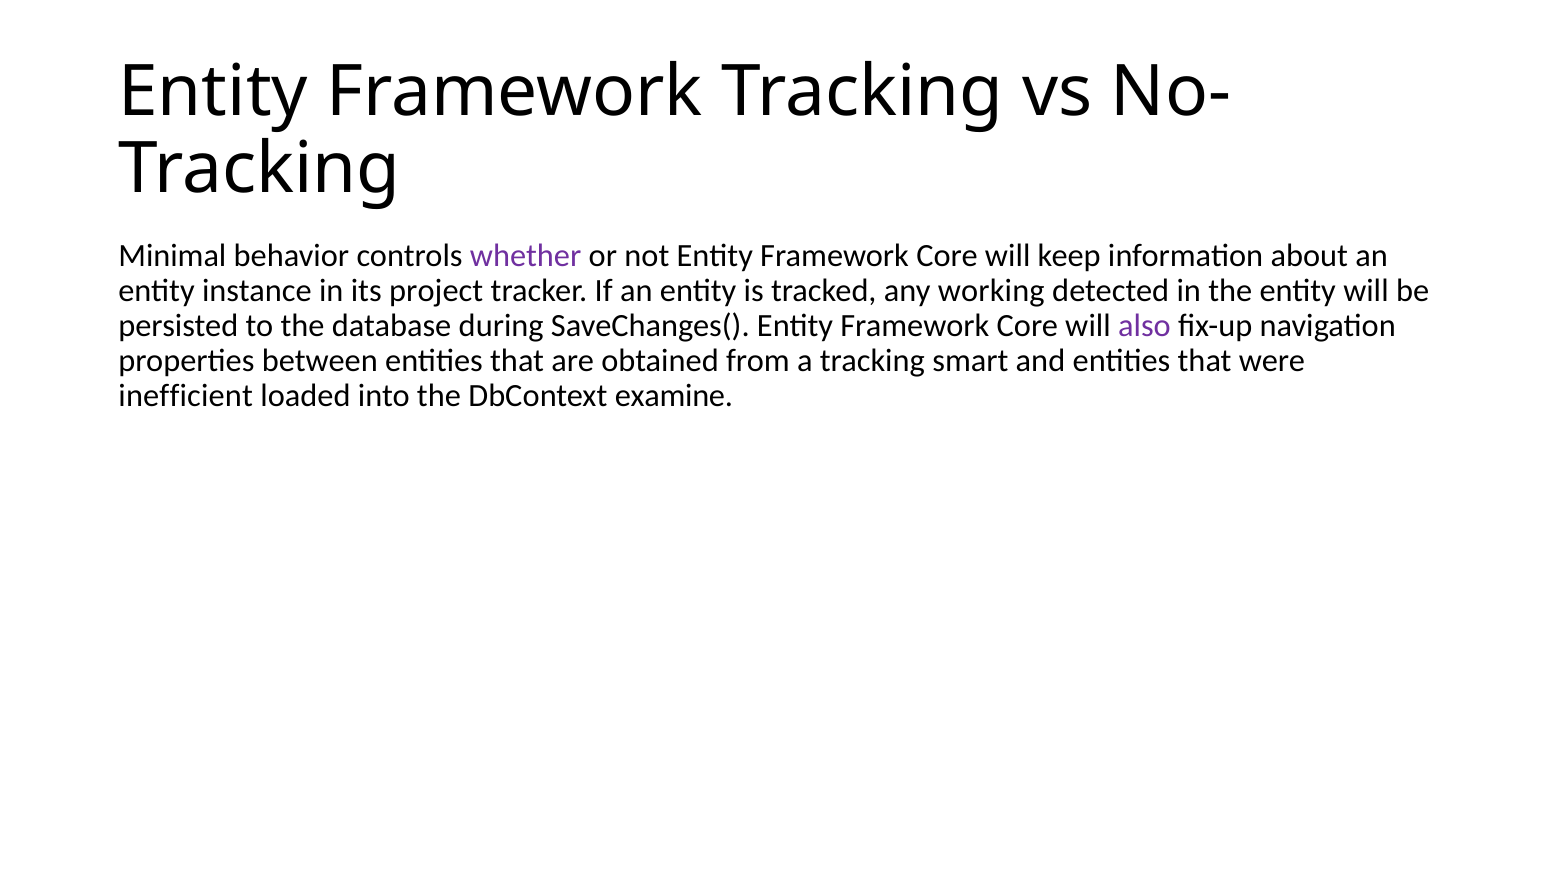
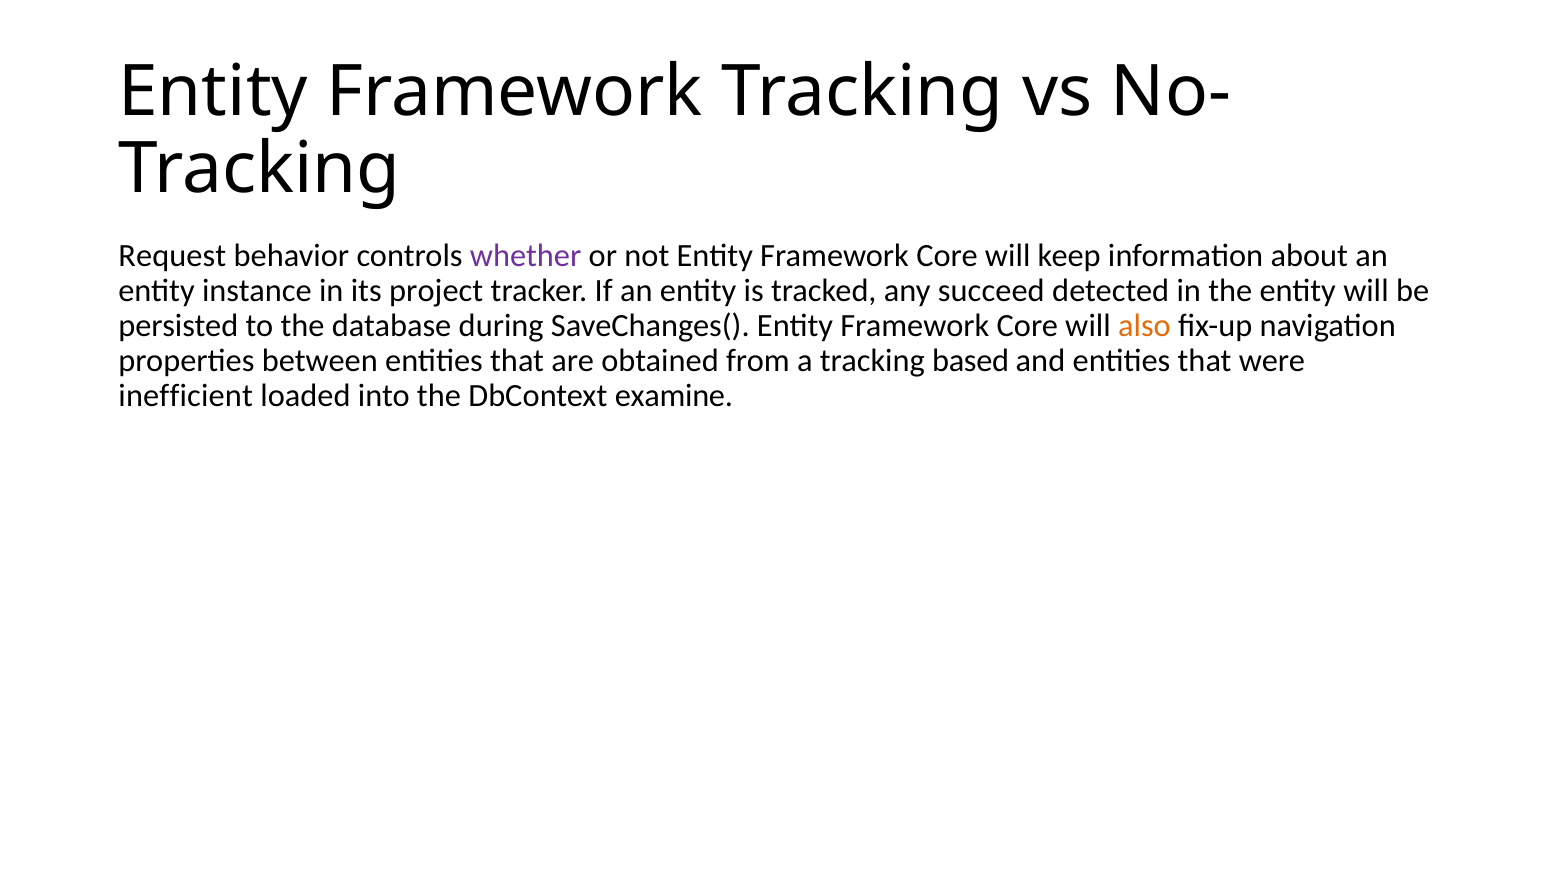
Minimal: Minimal -> Request (172, 256)
working: working -> succeed (991, 291)
also colour: purple -> orange (1144, 326)
smart: smart -> based (971, 361)
